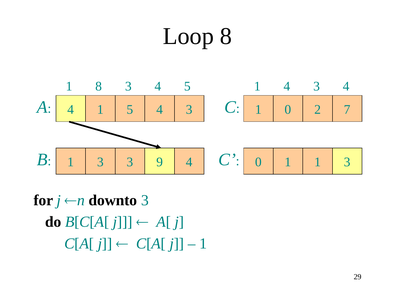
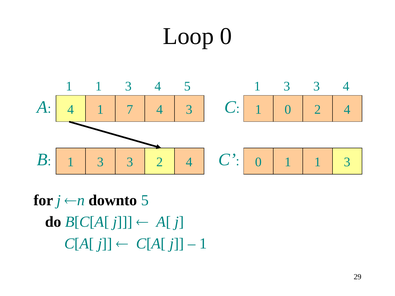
Loop 8: 8 -> 0 (226, 36)
8: 8 -> 1 (99, 86)
5 1 4: 4 -> 3 (287, 86)
1 5: 5 -> 7 (130, 110)
0 2 7: 7 -> 4 (347, 110)
3 9: 9 -> 2 (160, 162)
downto 3: 3 -> 5 (145, 201)
